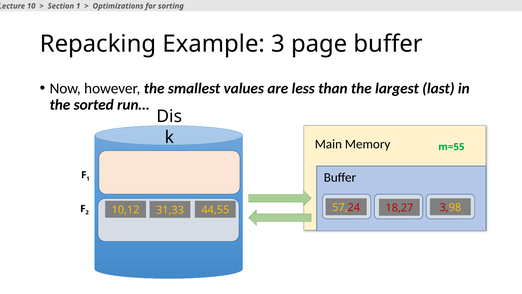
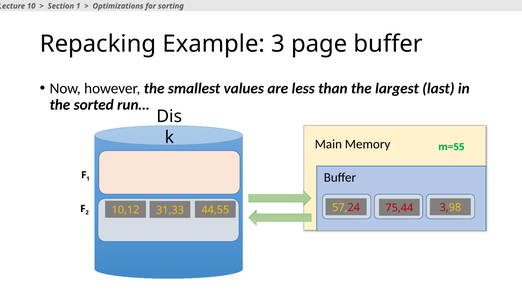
18,27: 18,27 -> 75,44 (399, 208)
